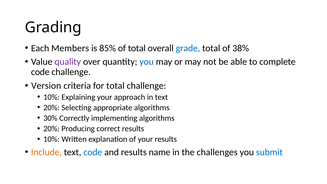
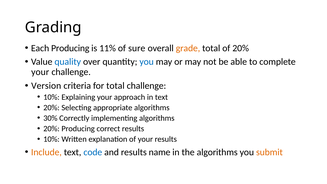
Each Members: Members -> Producing (70, 48)
85%: 85% -> 11% (108, 48)
of total: total -> sure (137, 48)
grade colour: blue -> orange (188, 48)
of 38%: 38% -> 20% (241, 48)
quality colour: purple -> blue (68, 62)
code: code -> your (40, 72)
the challenges: challenges -> algorithms (217, 152)
submit colour: blue -> orange (269, 152)
